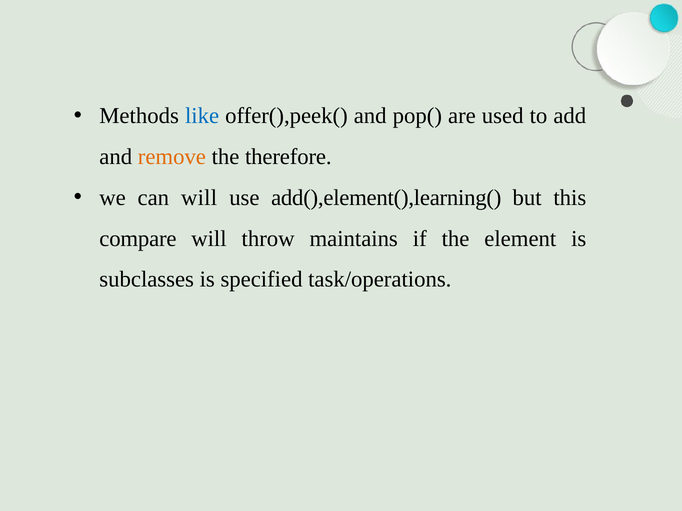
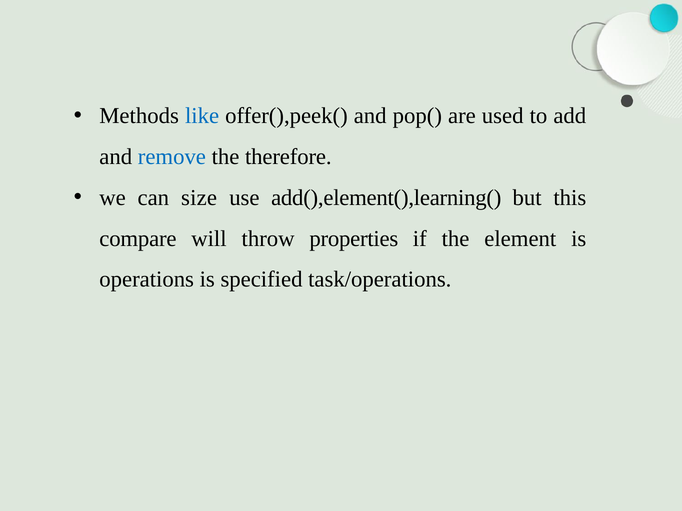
remove colour: orange -> blue (172, 157)
can will: will -> size (199, 198)
maintains: maintains -> properties (354, 239)
subclasses: subclasses -> operations (147, 280)
